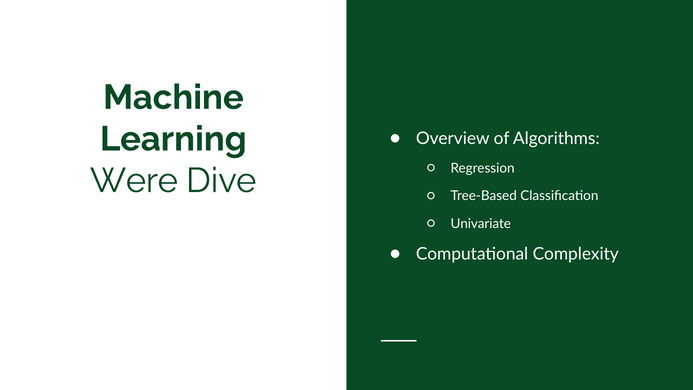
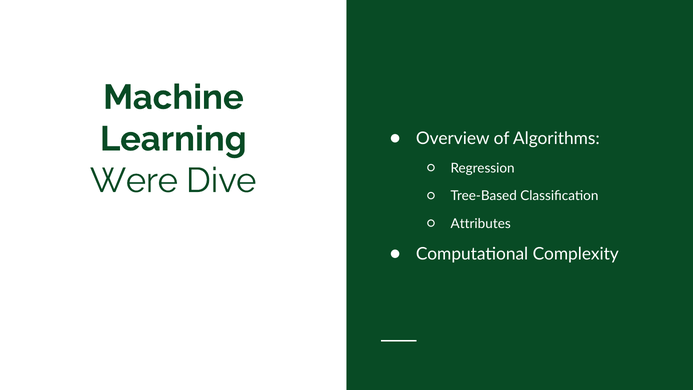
Univariate: Univariate -> Attributes (481, 224)
